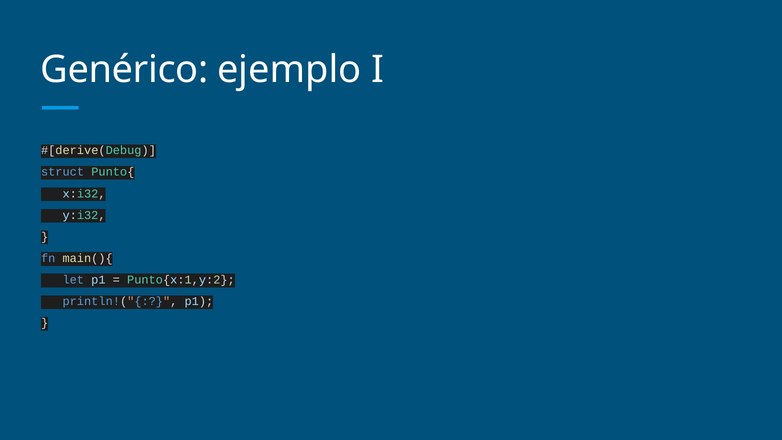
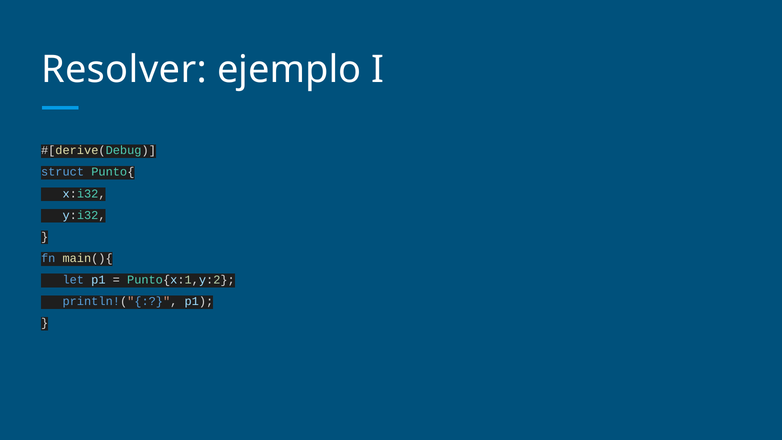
Genérico: Genérico -> Resolver (124, 70)
